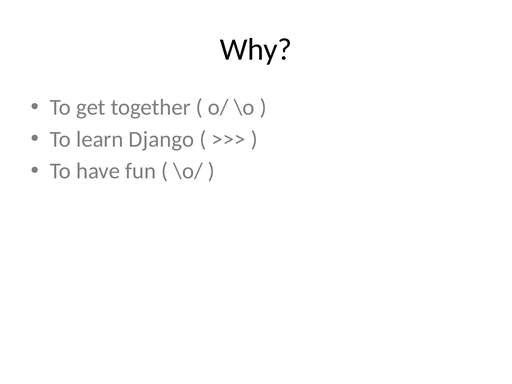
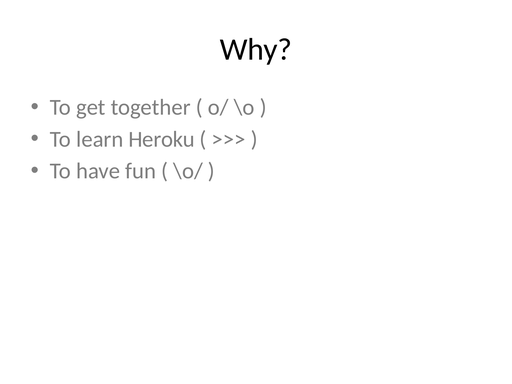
Django: Django -> Heroku (162, 139)
